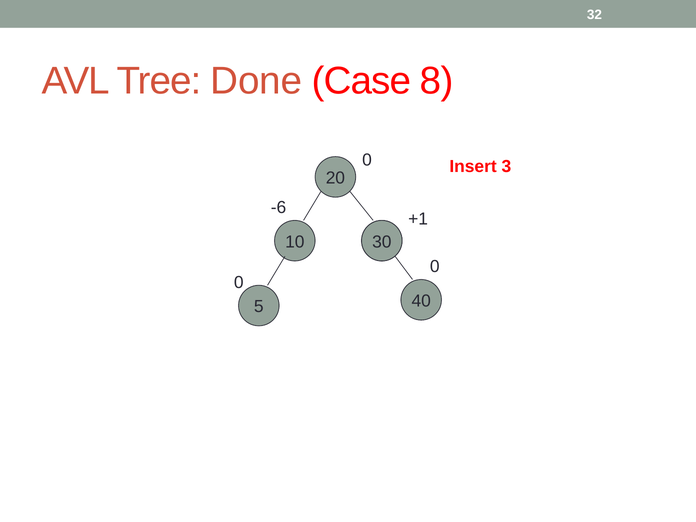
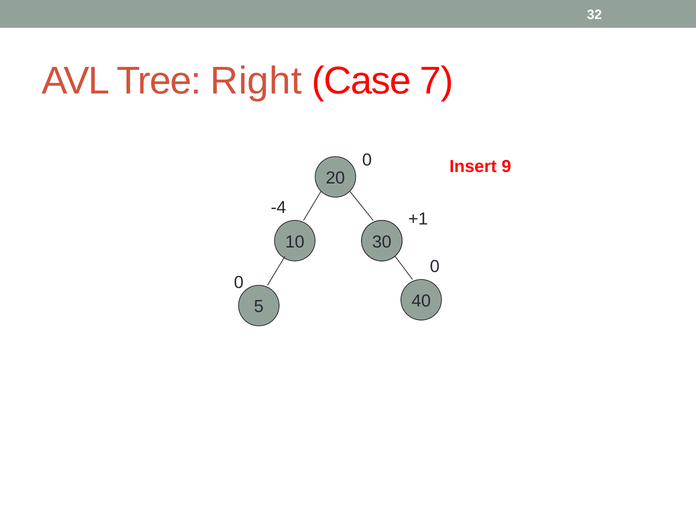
Done: Done -> Right (256, 81)
8: 8 -> 7 (437, 81)
3: 3 -> 9 (506, 167)
-6: -6 -> -4 (279, 208)
